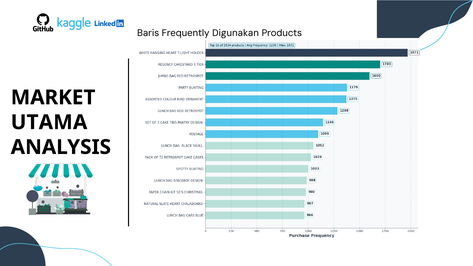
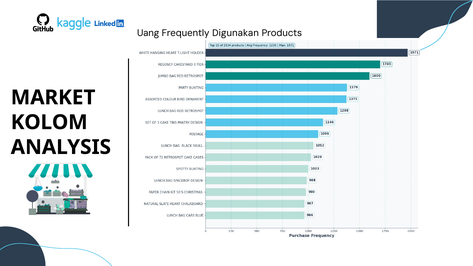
Baris: Baris -> Uang (148, 33)
UTAMA: UTAMA -> KOLOM (49, 122)
